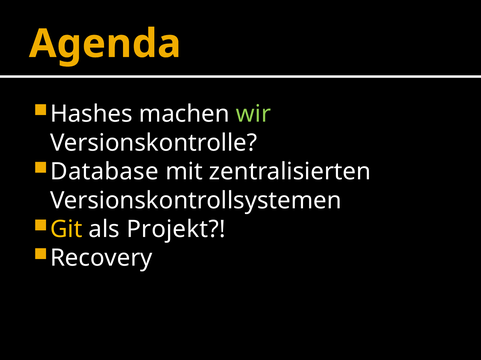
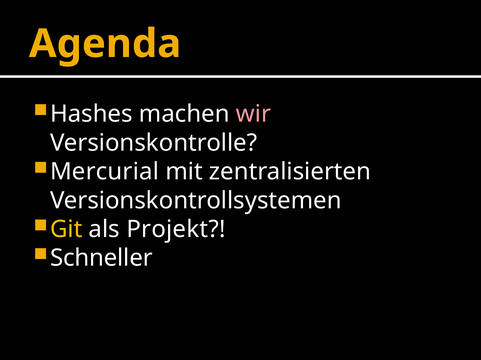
wir colour: light green -> pink (253, 114)
Database: Database -> Mercurial (104, 172)
Recovery: Recovery -> Schneller (101, 259)
